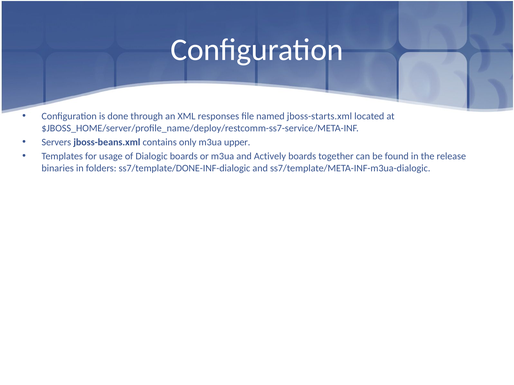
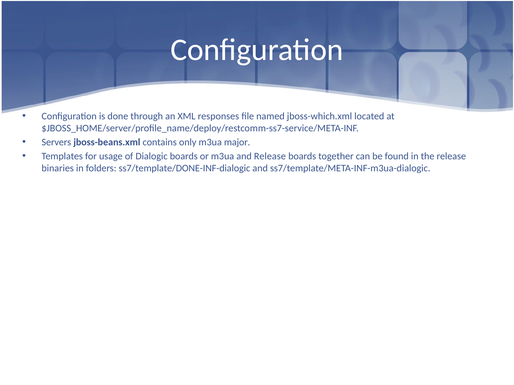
jboss-starts.xml: jboss-starts.xml -> jboss-which.xml (319, 116)
upper: upper -> major (237, 142)
and Actively: Actively -> Release (270, 156)
